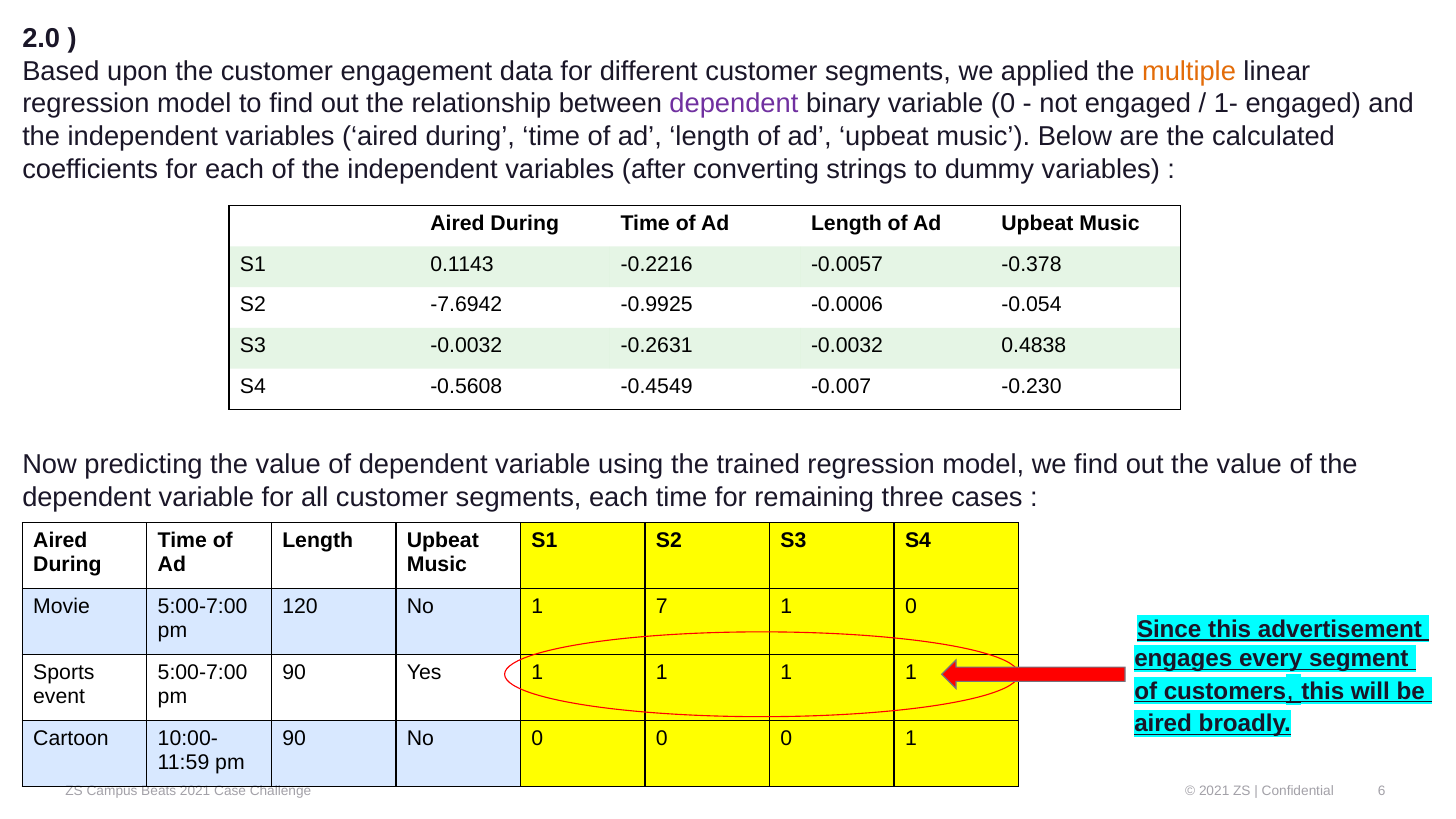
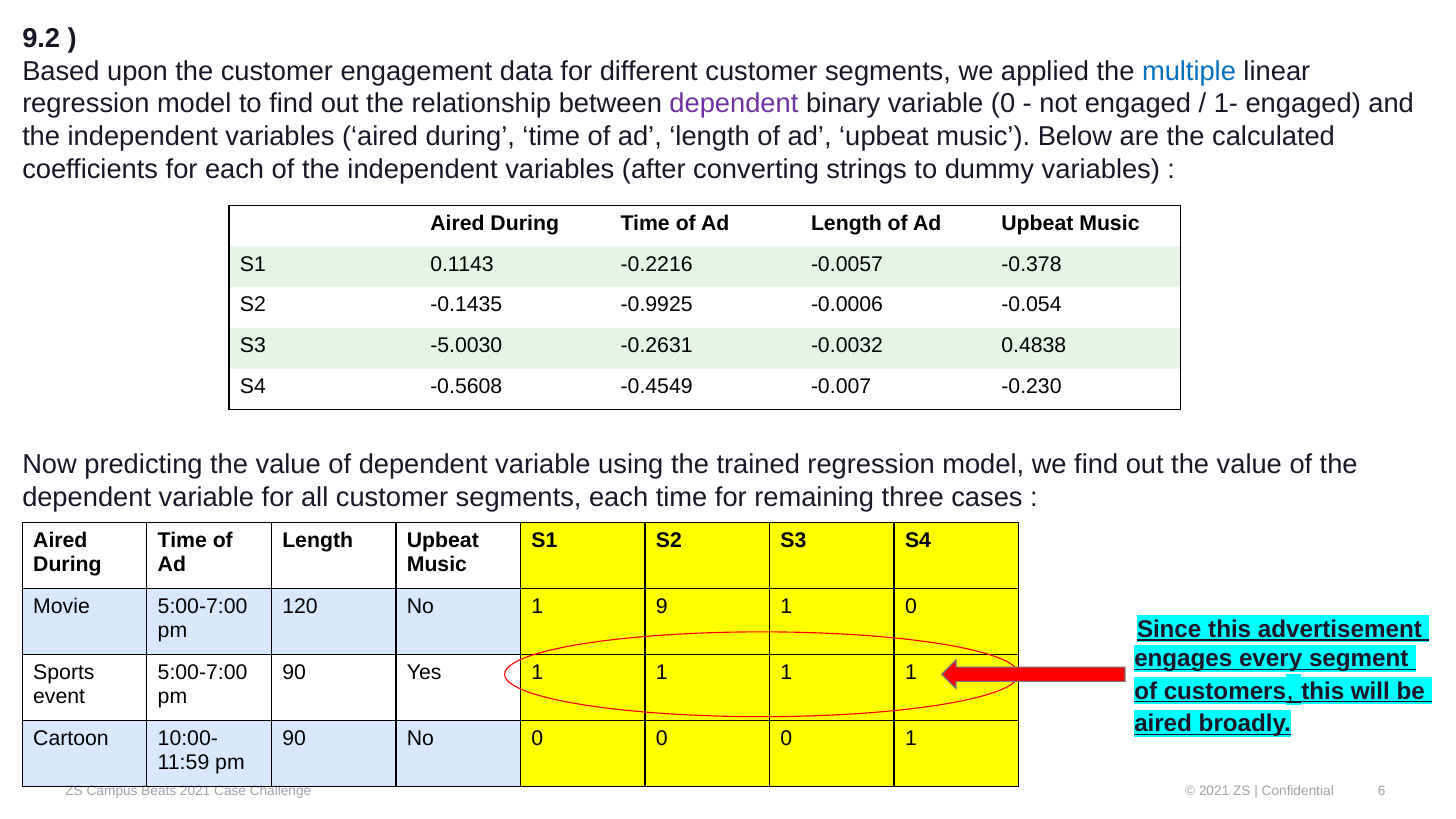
2.0: 2.0 -> 9.2 (41, 38)
multiple colour: orange -> blue (1189, 71)
-7.6942: -7.6942 -> -0.1435 (466, 305)
S3 -0.0032: -0.0032 -> -5.0030 (466, 346)
7: 7 -> 9 (662, 606)
